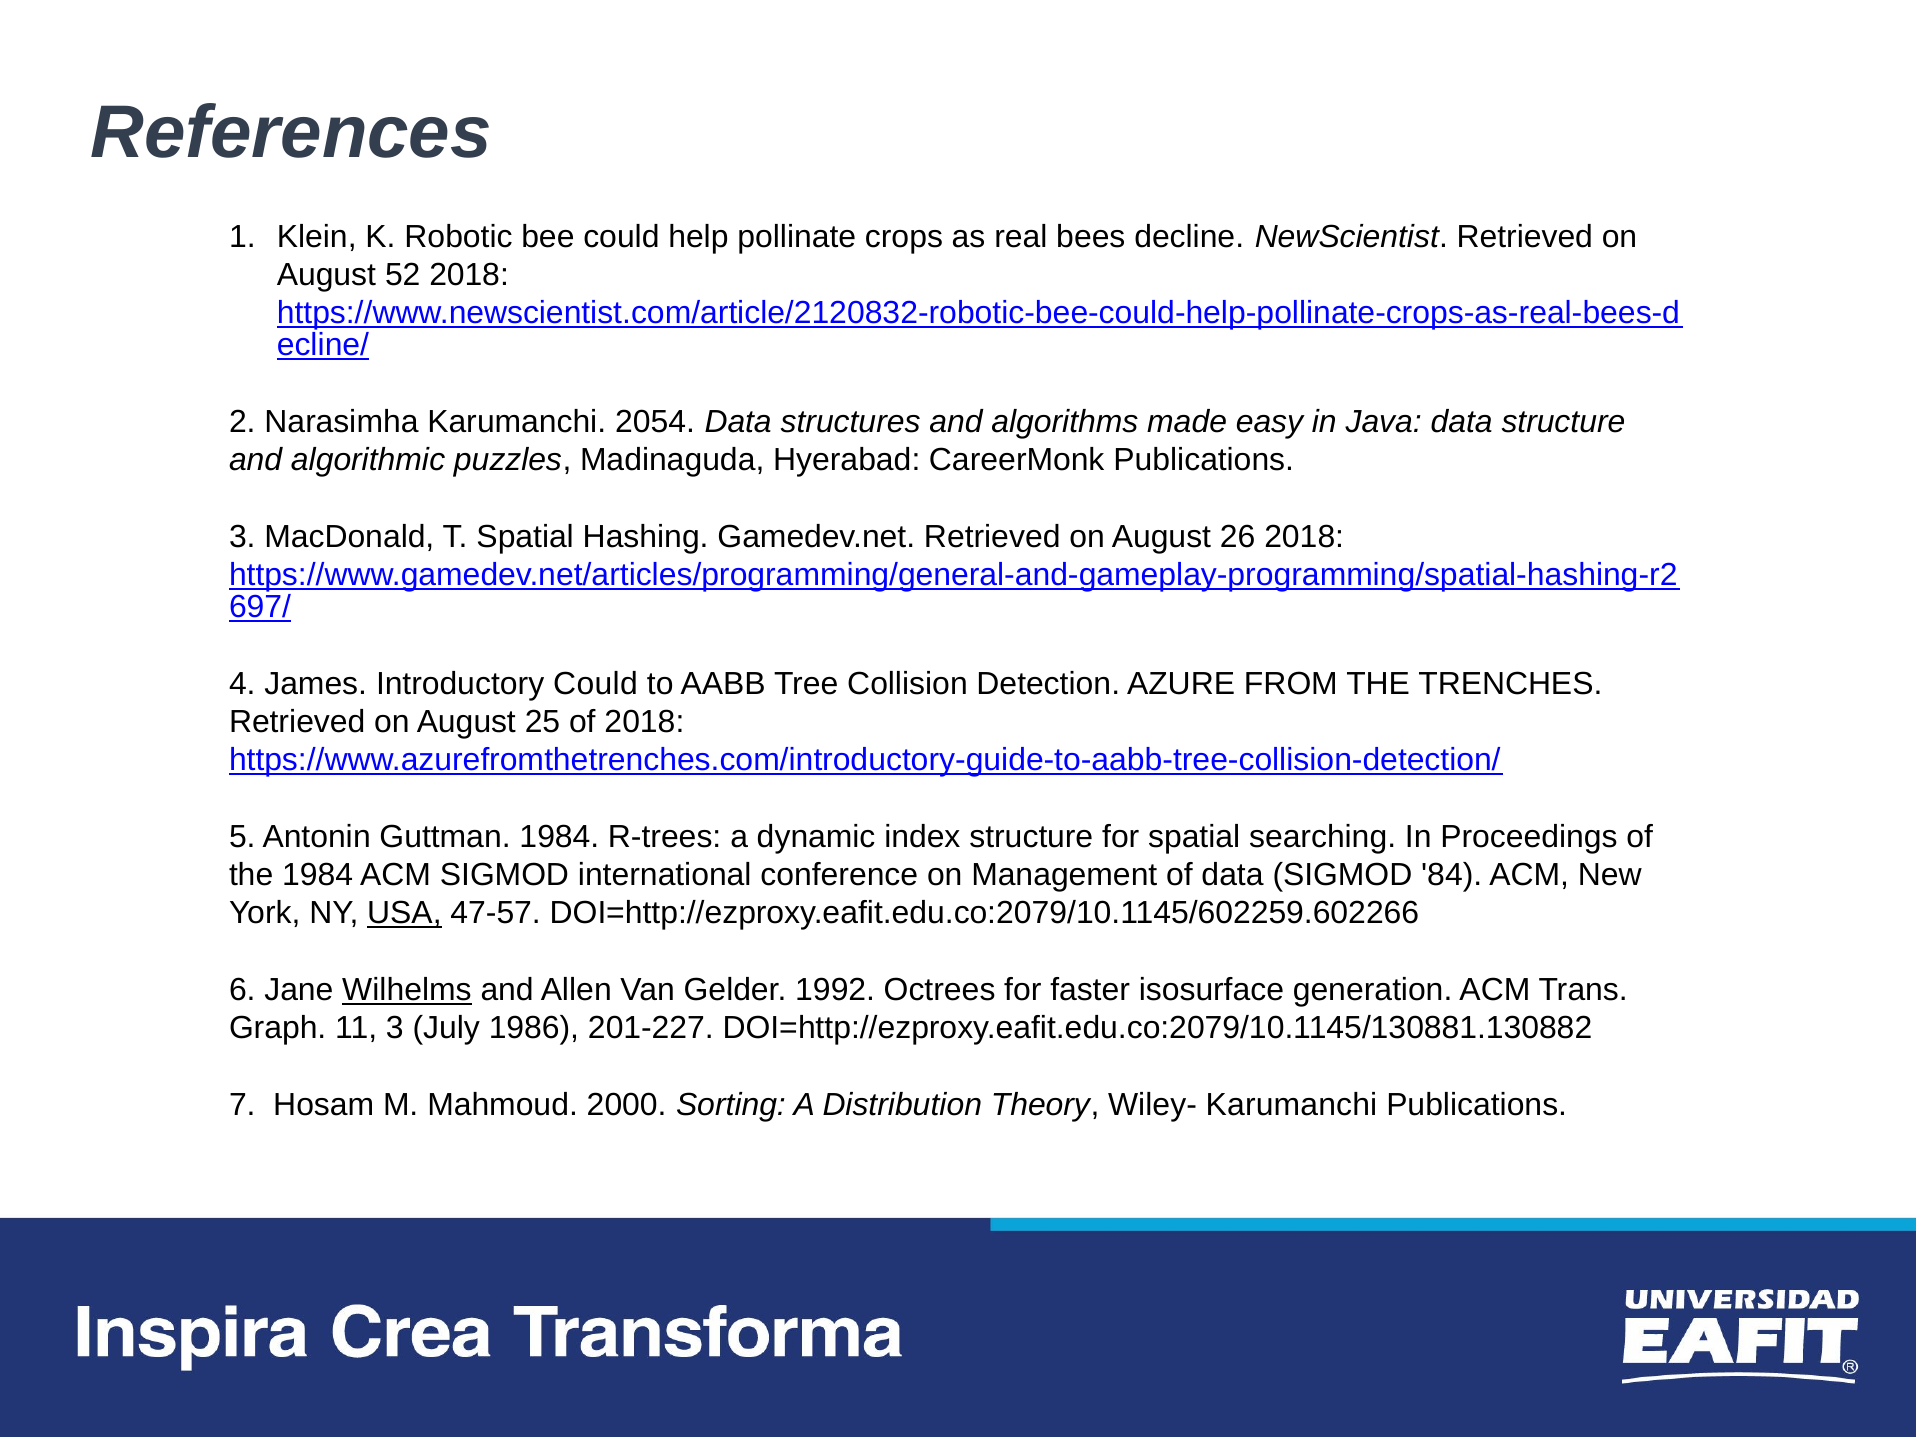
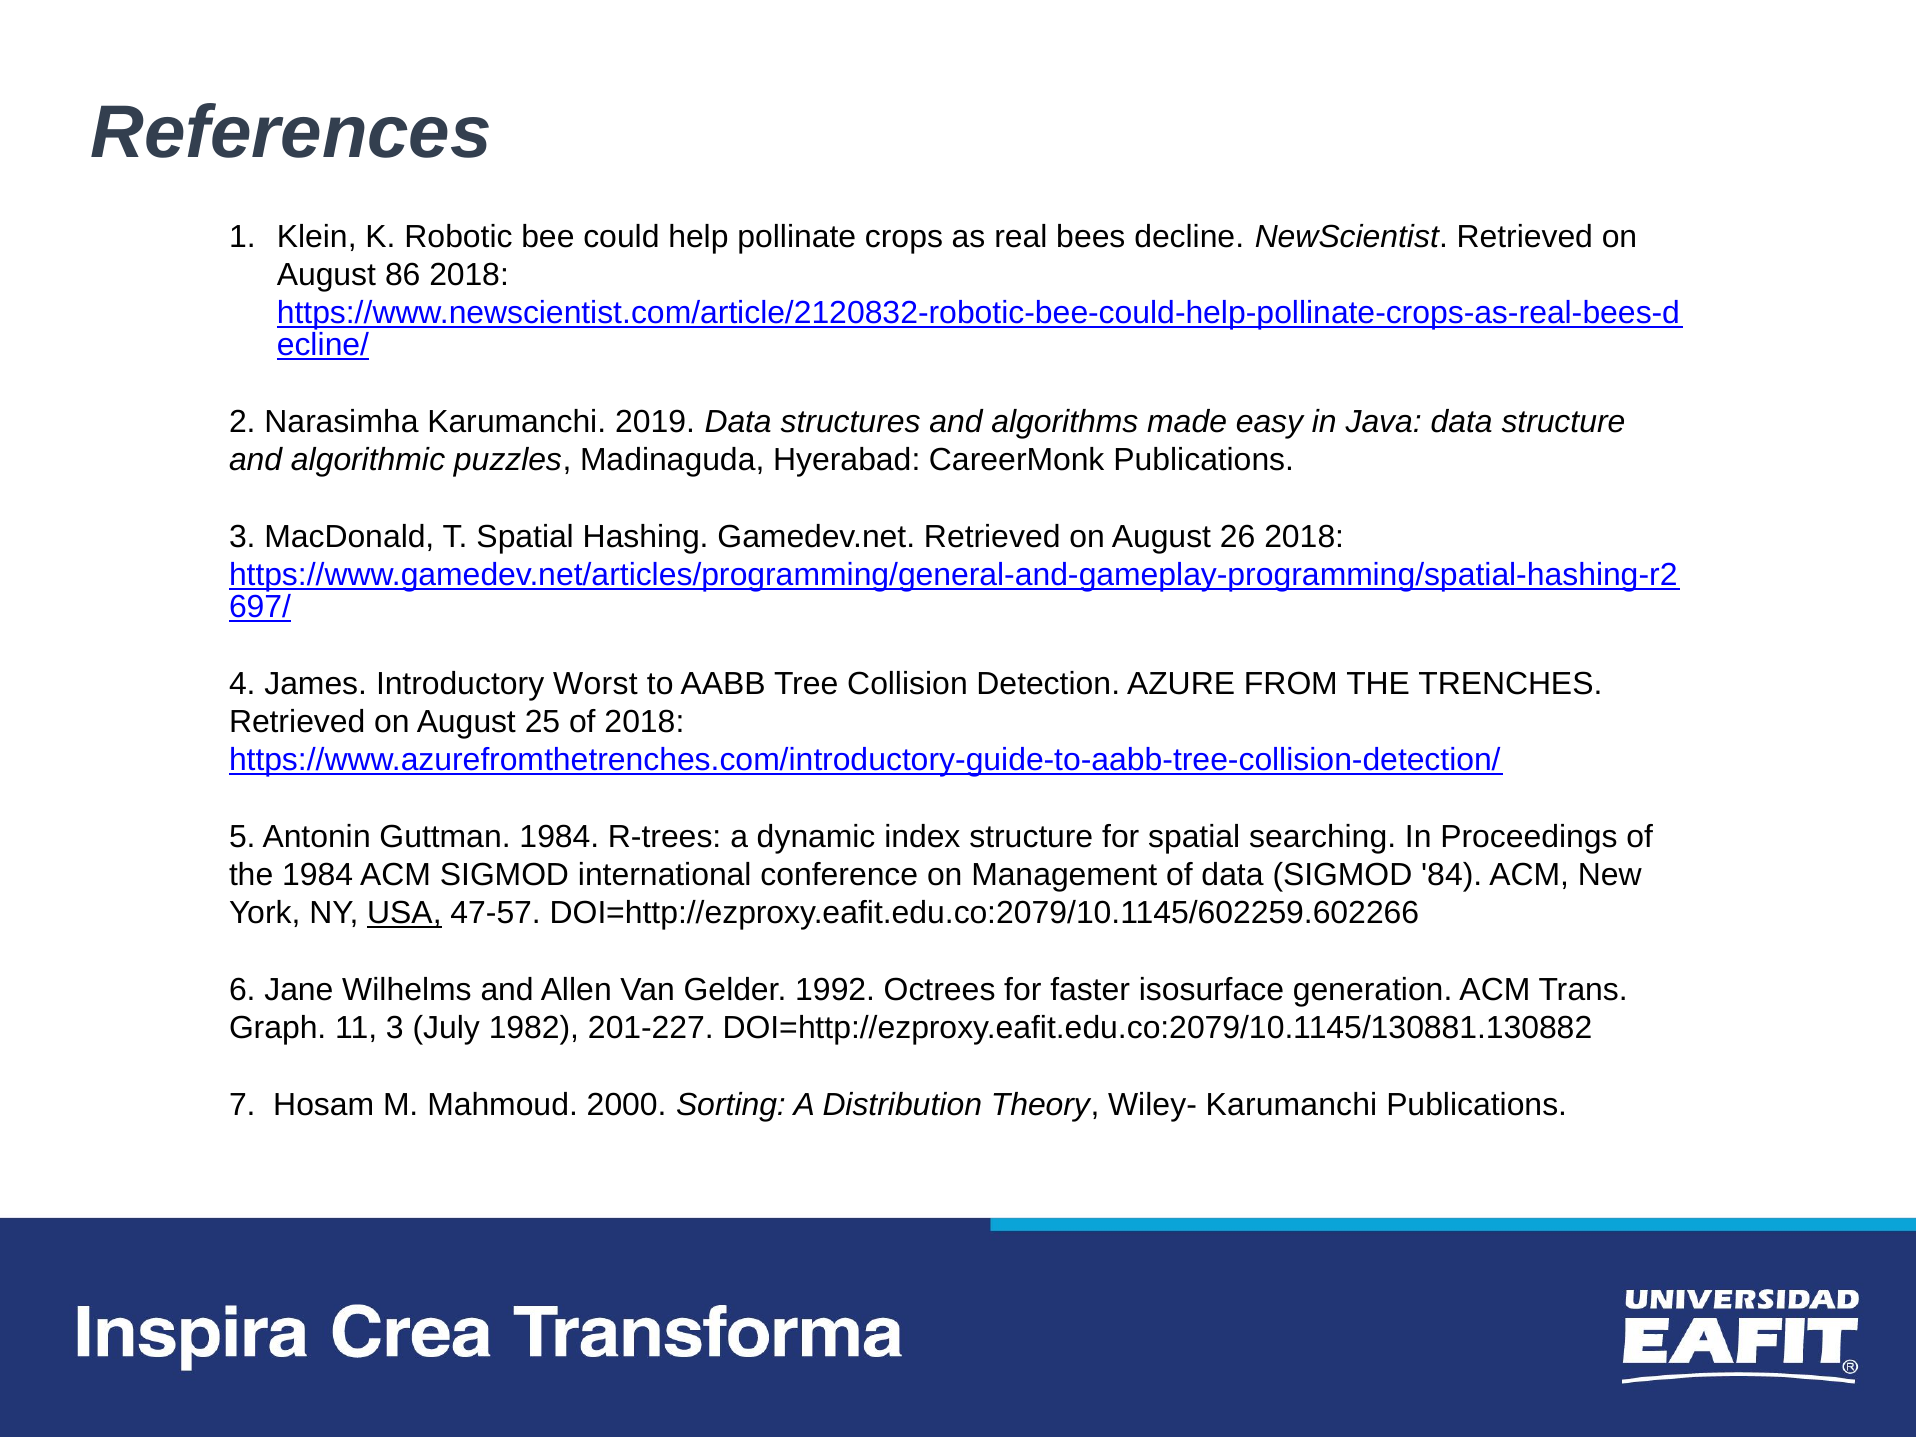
52: 52 -> 86 (403, 275)
2054: 2054 -> 2019 (655, 422)
Introductory Could: Could -> Worst (596, 684)
Wilhelms underline: present -> none (407, 990)
1986: 1986 -> 1982 (534, 1028)
